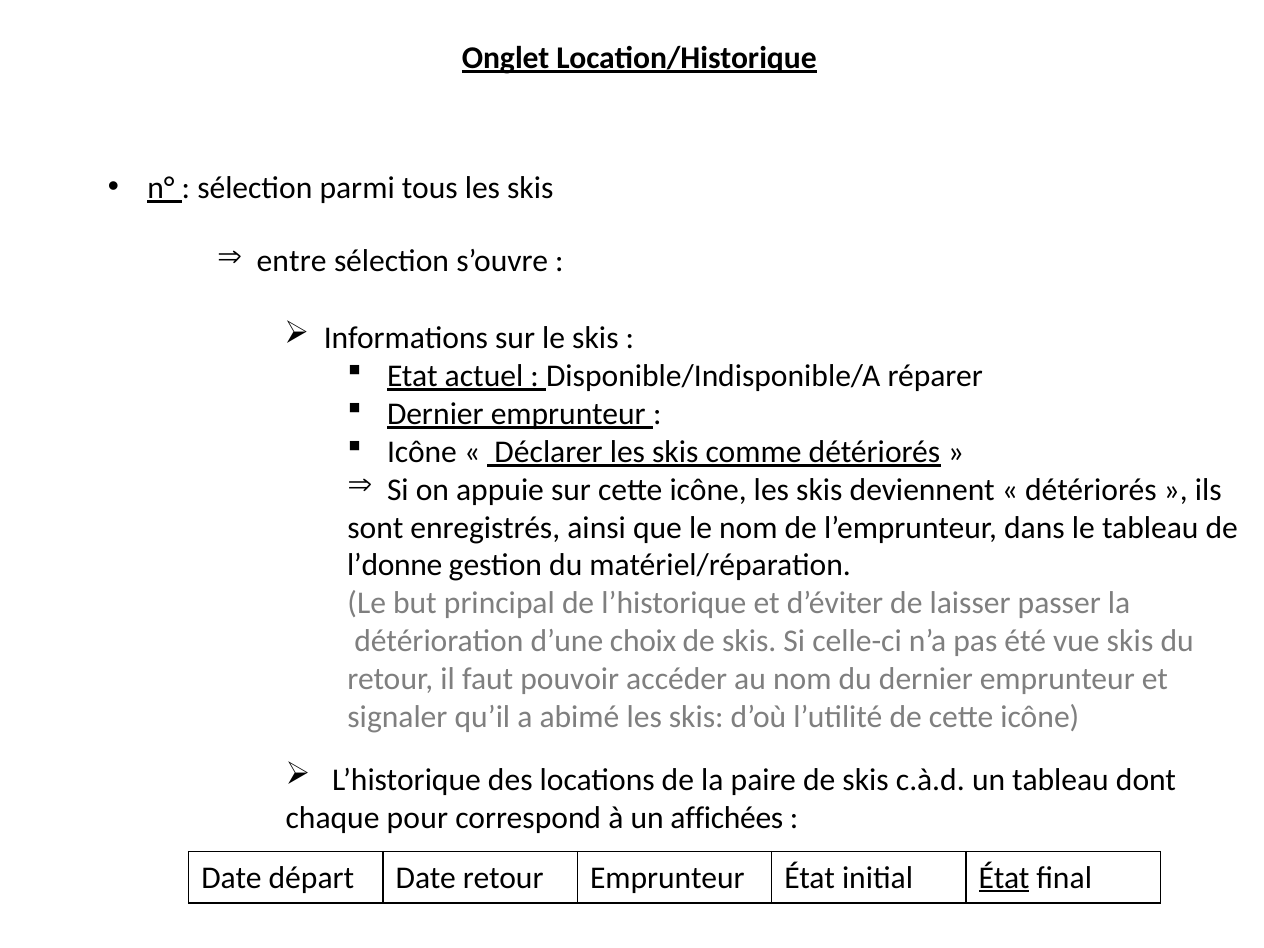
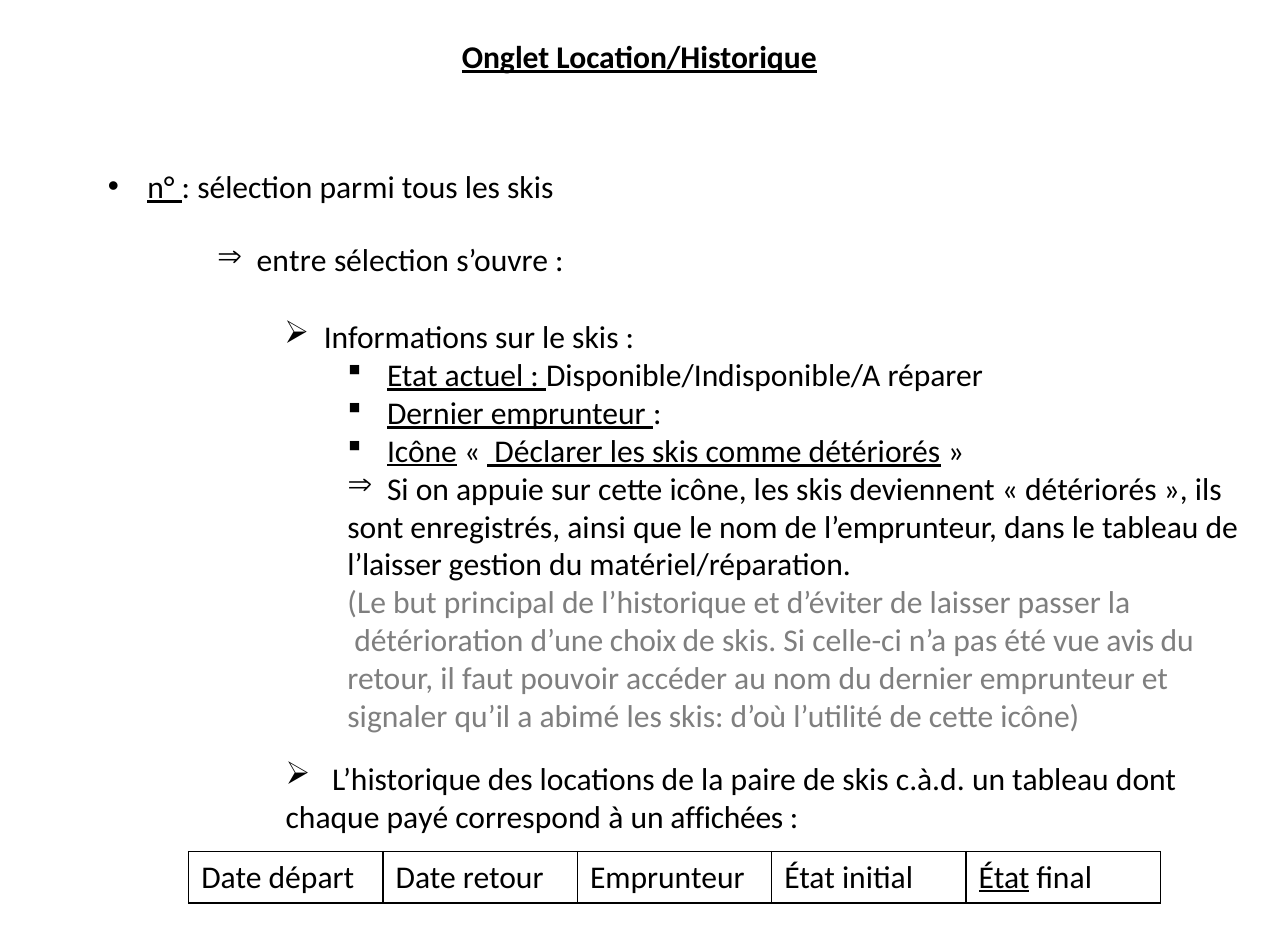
Icône underline: none -> present (422, 452)
l’donne: l’donne -> l’laisser (395, 566)
vue skis: skis -> avis (1130, 641)
pour: pour -> payé (417, 818)
